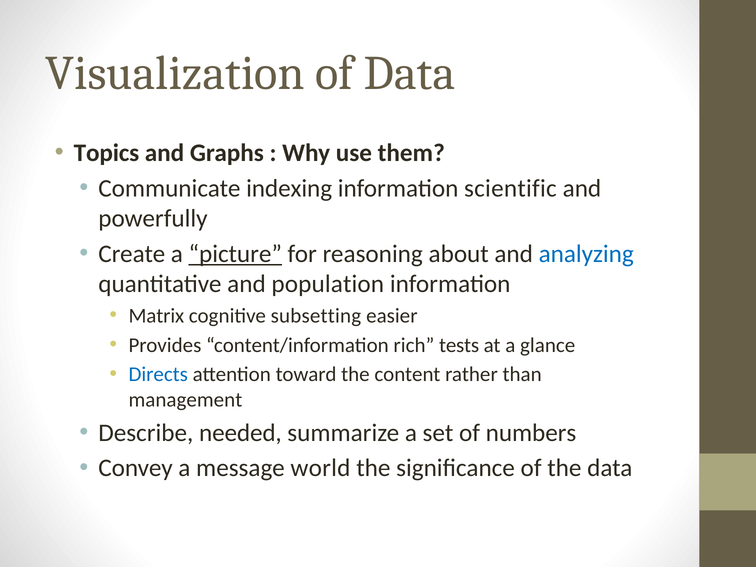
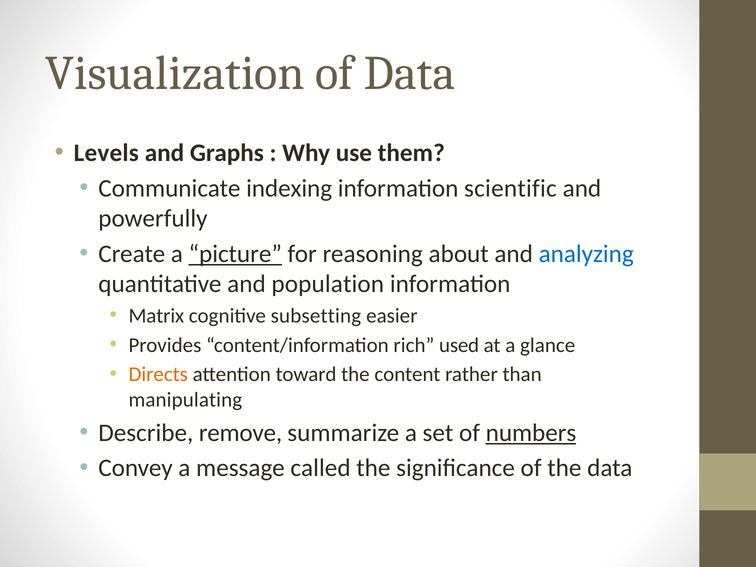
Topics: Topics -> Levels (106, 153)
tests: tests -> used (459, 345)
Directs colour: blue -> orange (158, 375)
management: management -> manipulating (185, 400)
needed: needed -> remove (240, 433)
numbers underline: none -> present (531, 433)
world: world -> called (321, 468)
